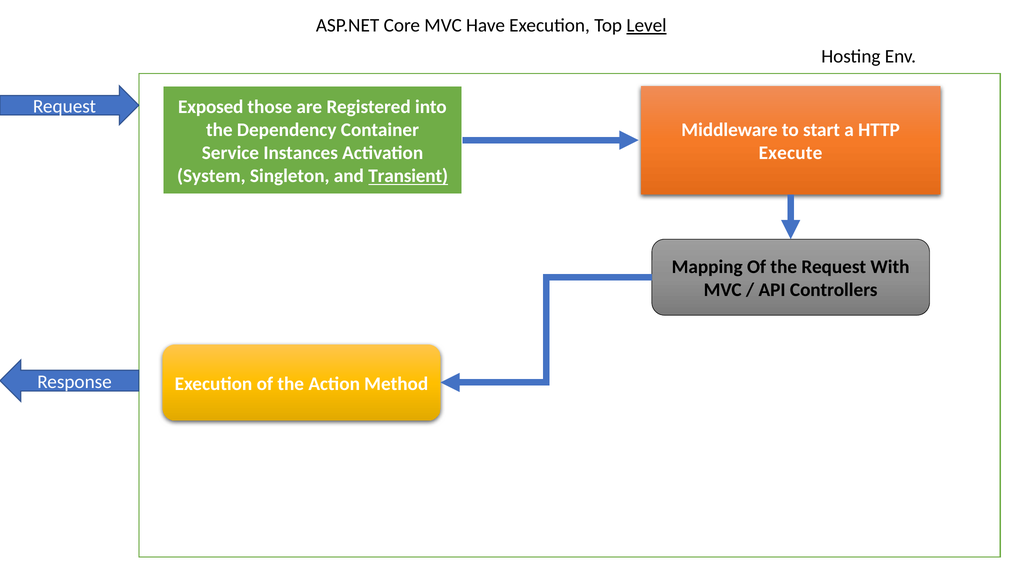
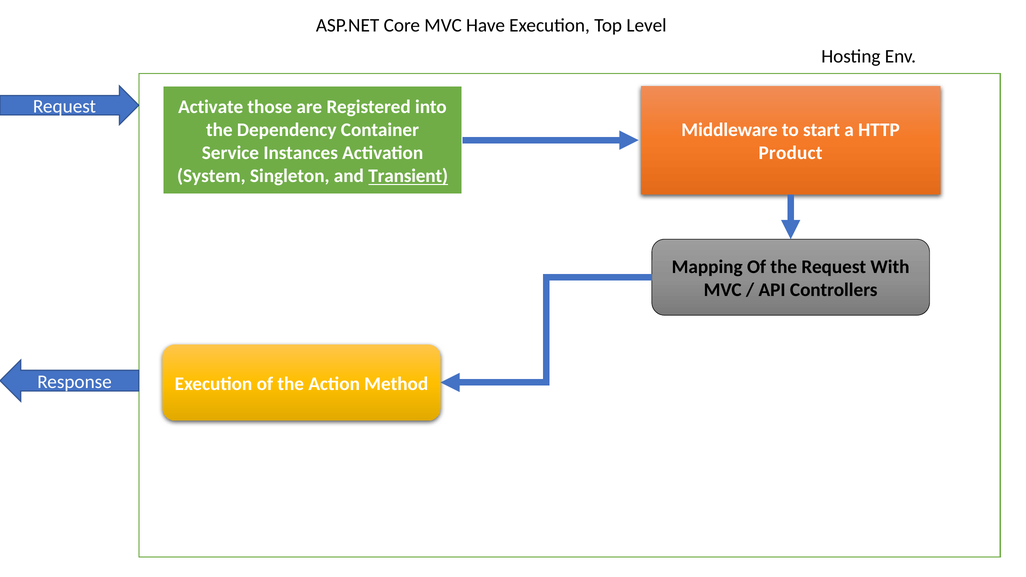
Level underline: present -> none (647, 25)
Exposed: Exposed -> Activate (211, 107)
Execute: Execute -> Product (790, 153)
